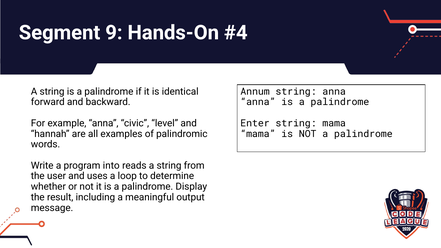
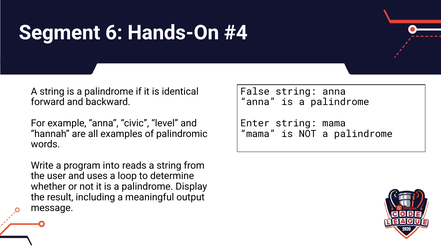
9: 9 -> 6 (114, 33)
Annum: Annum -> False (255, 92)
